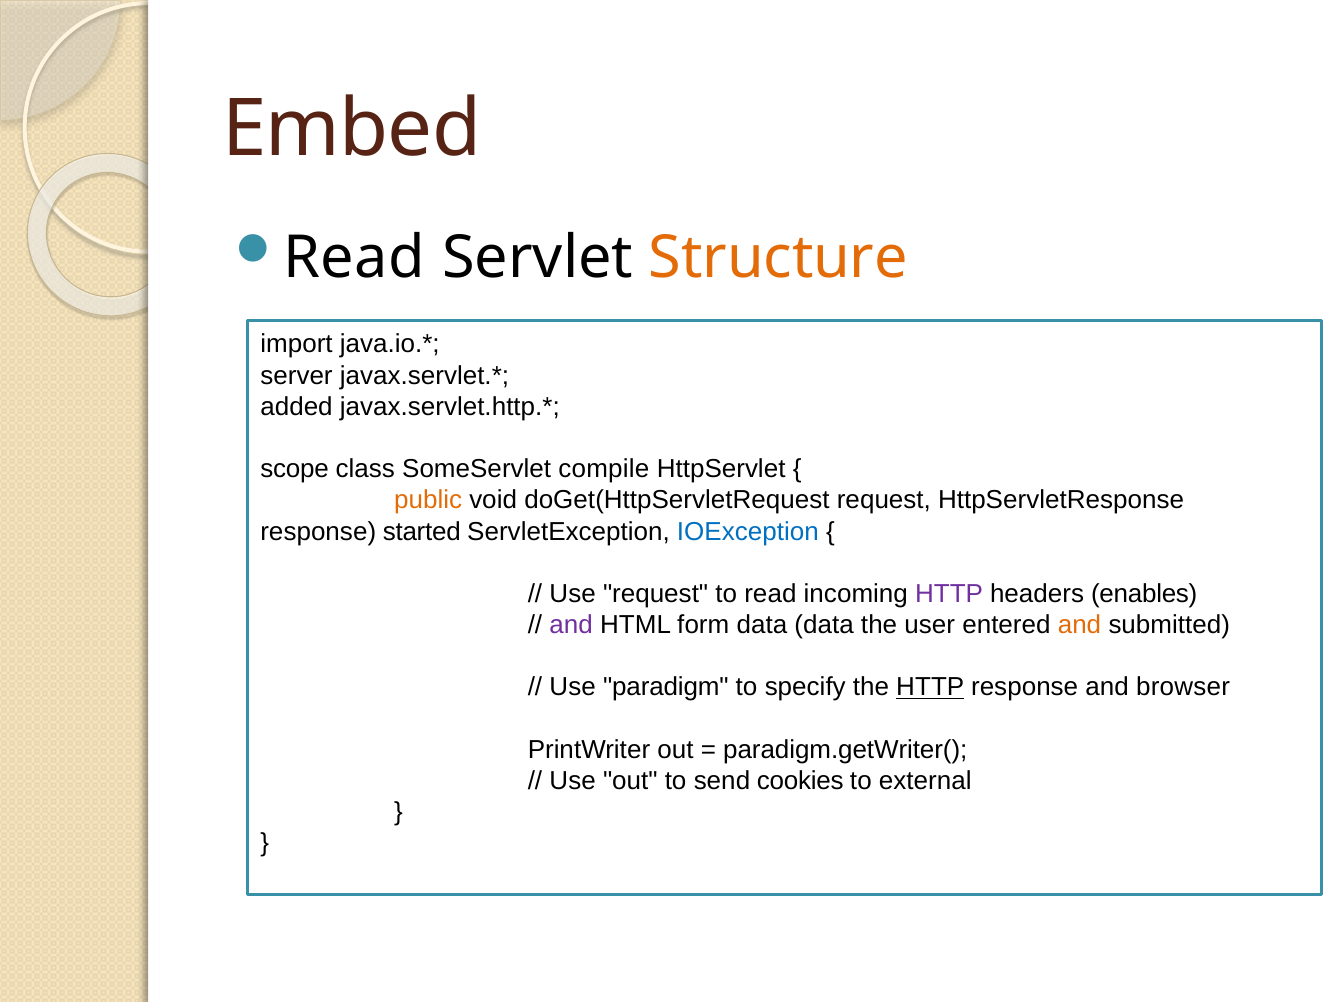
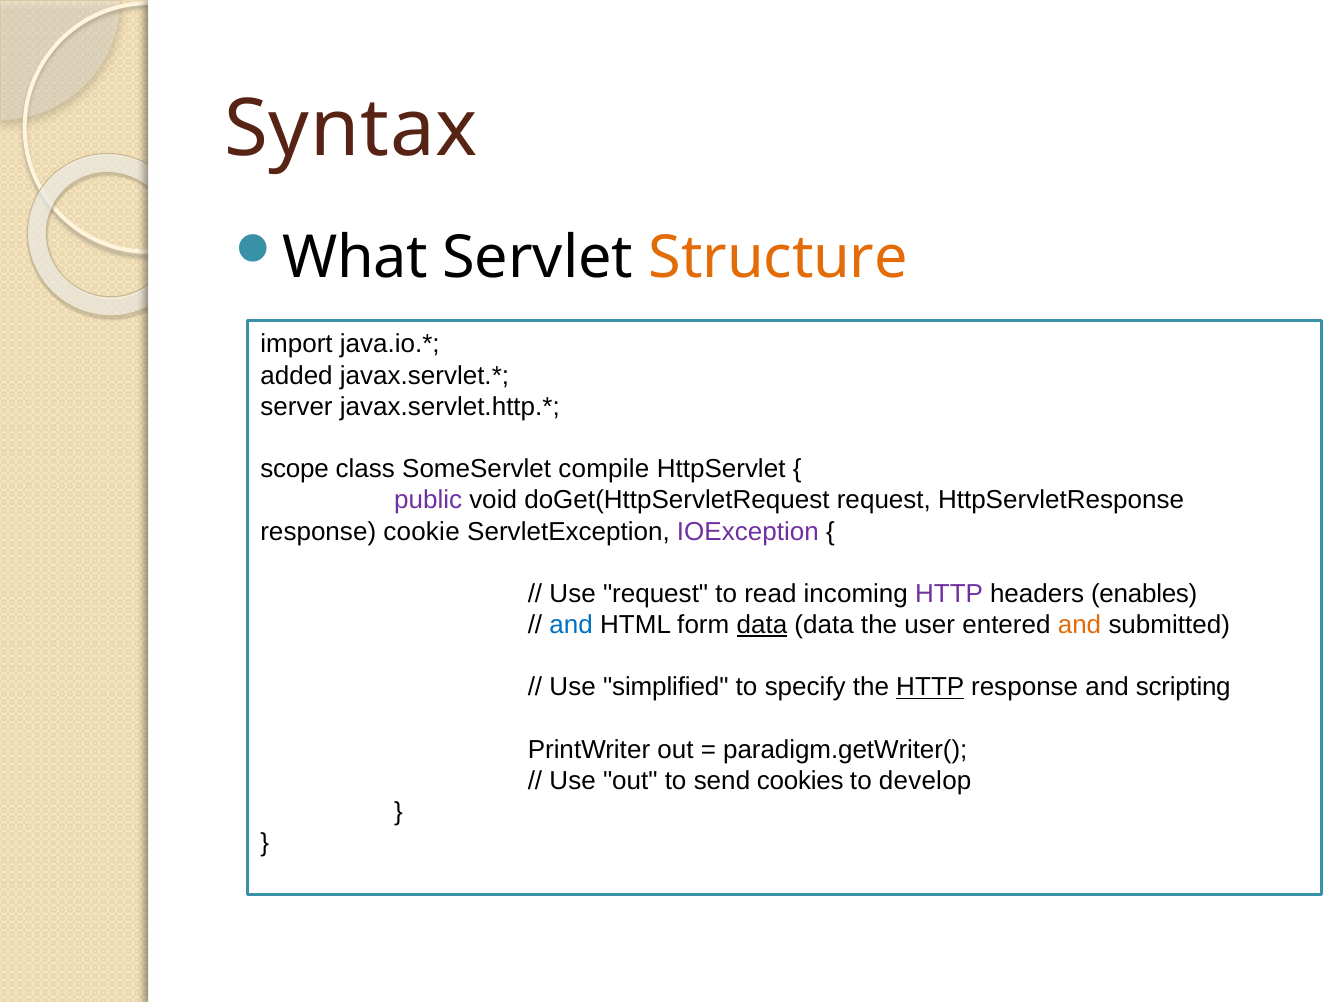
Embed: Embed -> Syntax (351, 129)
Read: Read -> What (355, 258)
server: server -> added (297, 376)
added: added -> server (297, 407)
public colour: orange -> purple (428, 501)
started: started -> cookie (422, 532)
IOException colour: blue -> purple (748, 532)
and colour: purple -> blue (571, 625)
data underline: none -> present (762, 625)
paradigm: paradigm -> simplified (666, 688)
browser: browser -> scripting (1183, 688)
external: external -> develop (925, 782)
